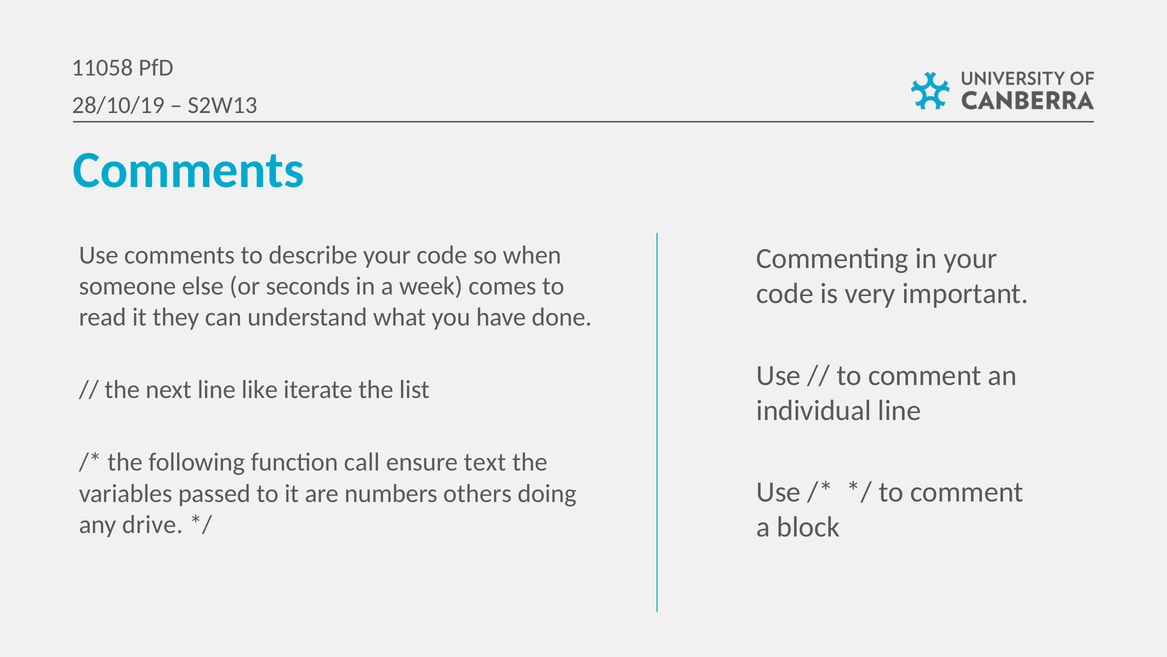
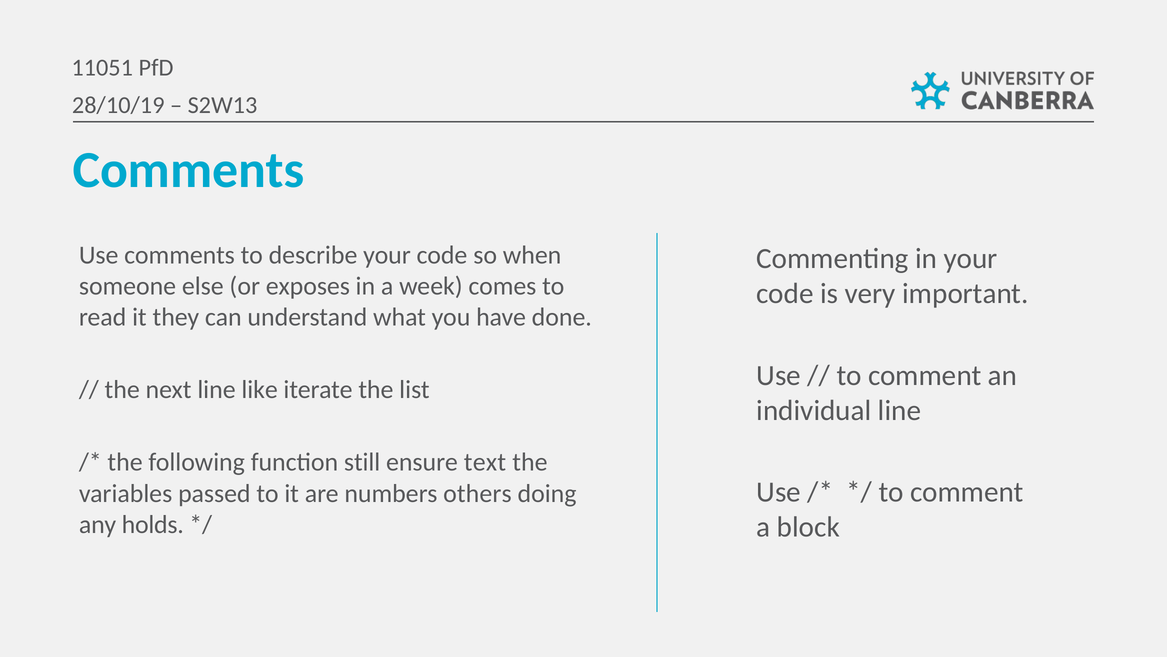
11058: 11058 -> 11051 (102, 68)
seconds: seconds -> exposes (308, 286)
call: call -> still (362, 462)
drive: drive -> holds (153, 524)
